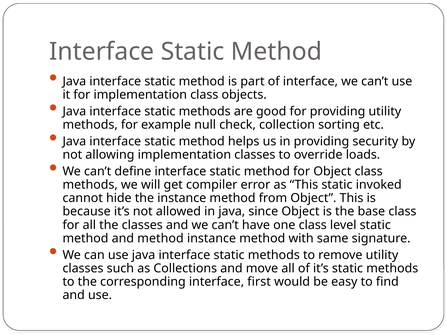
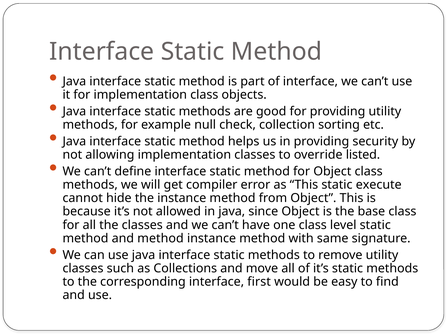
loads: loads -> listed (363, 155)
invoked: invoked -> execute (379, 185)
